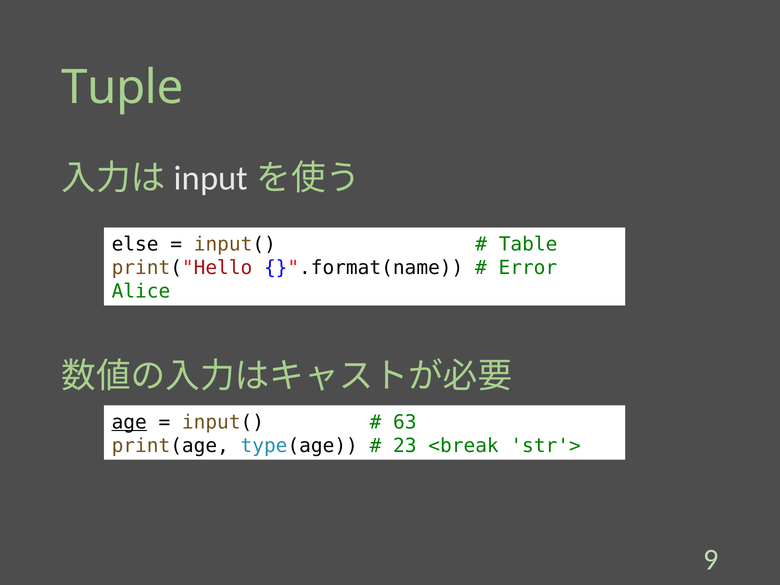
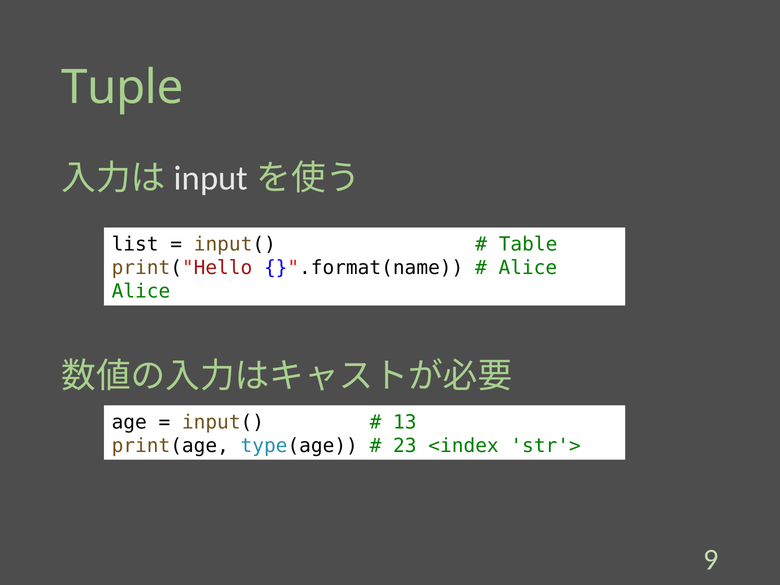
else: else -> list (135, 245)
Error: Error -> Alice (528, 268)
age underline: present -> none (129, 422)
63: 63 -> 13 (405, 422)
<break: <break -> <index (464, 446)
